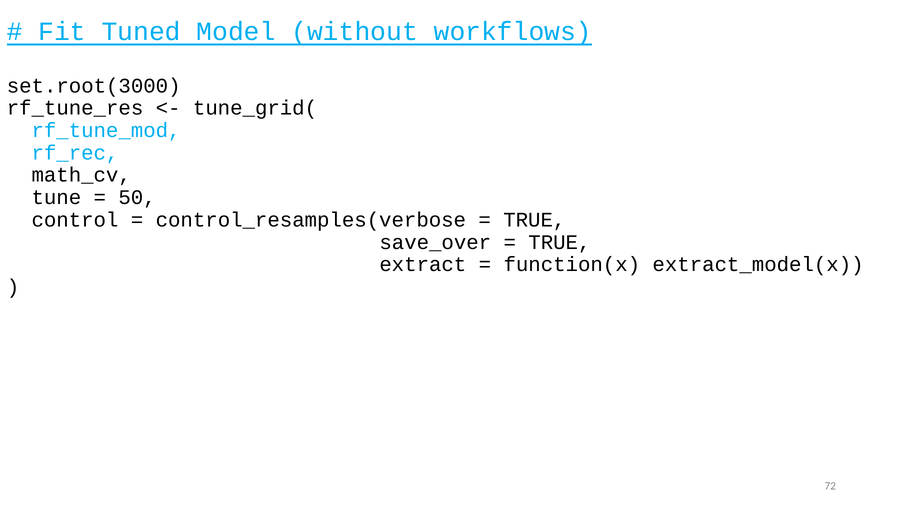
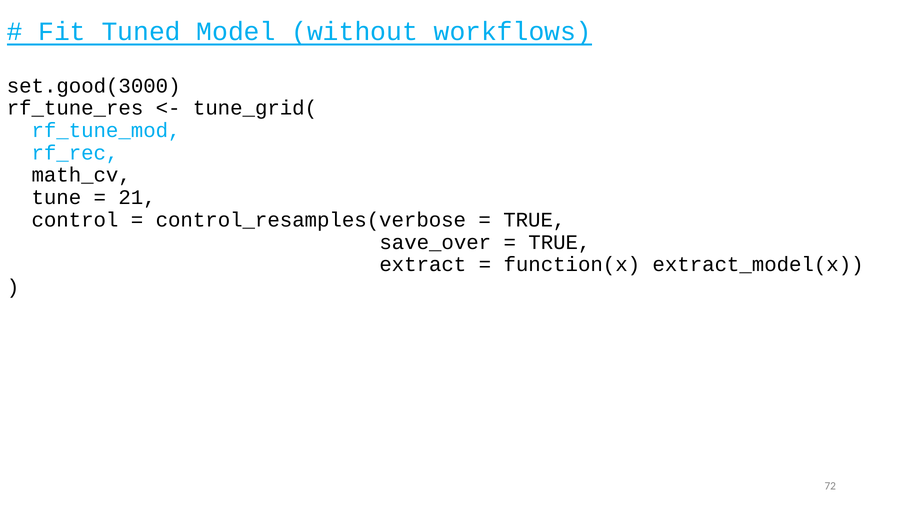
set.root(3000: set.root(3000 -> set.good(3000 (94, 86)
50: 50 -> 21 (137, 198)
